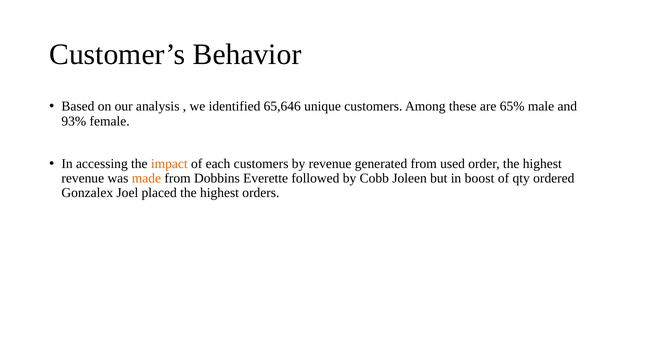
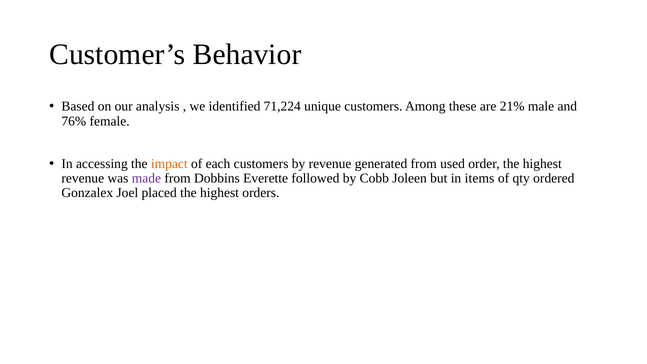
65,646: 65,646 -> 71,224 (282, 107)
65%: 65% -> 21% (512, 107)
93%: 93% -> 76% (74, 121)
made colour: orange -> purple (146, 178)
boost: boost -> items (480, 178)
